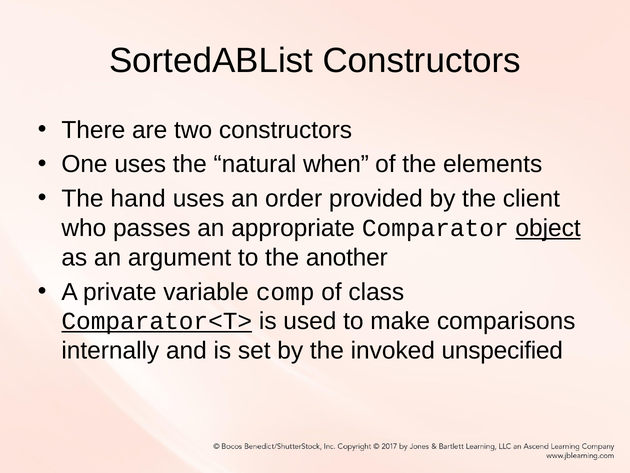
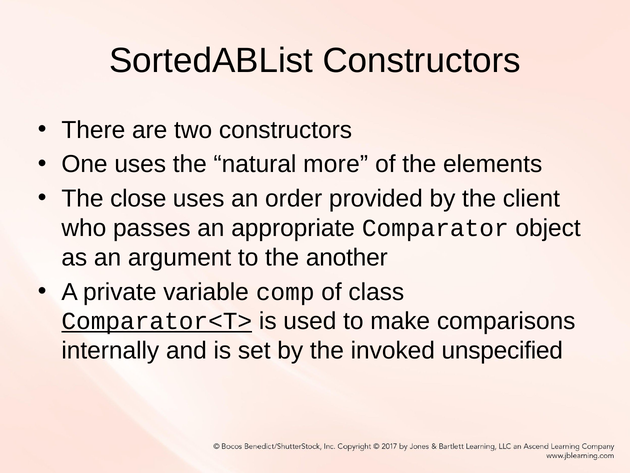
when: when -> more (336, 164)
hand: hand -> close (138, 198)
object underline: present -> none (548, 228)
